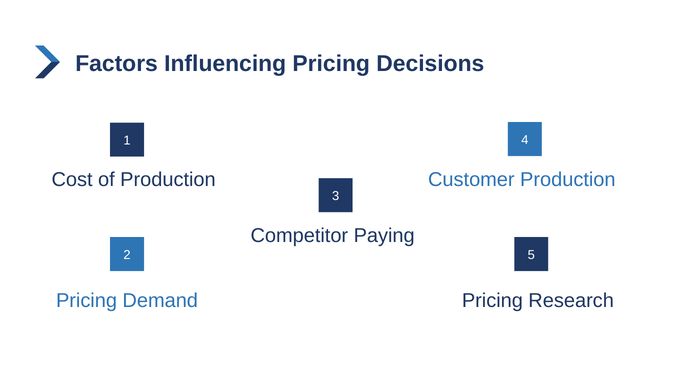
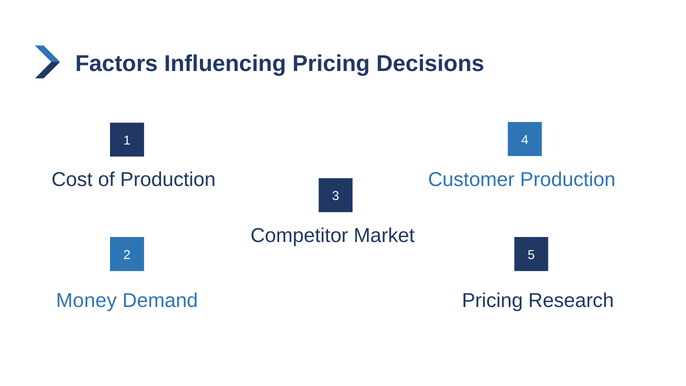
Paying: Paying -> Market (384, 236)
Pricing: Pricing -> Money (86, 300)
